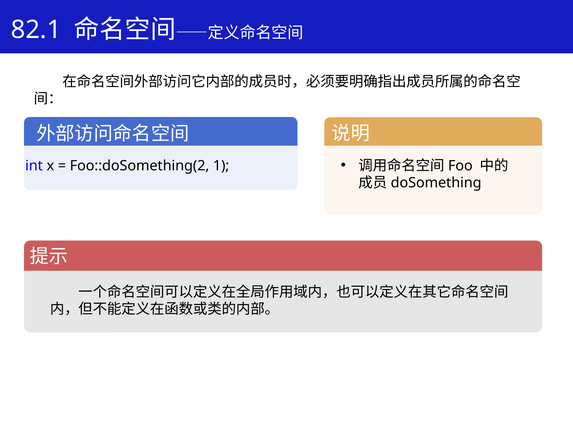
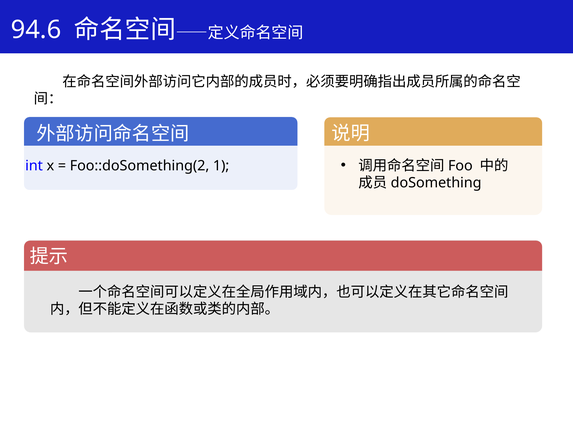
82.1: 82.1 -> 94.6 (36, 30)
